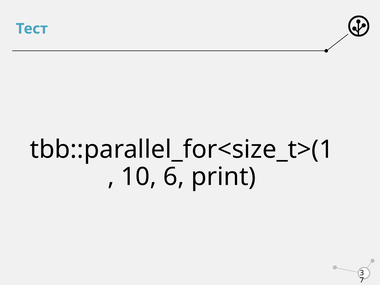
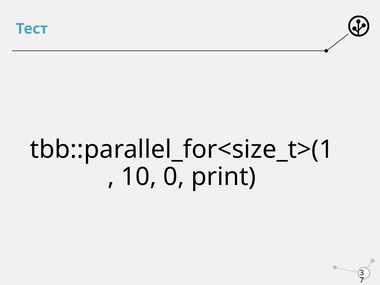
6: 6 -> 0 (174, 177)
